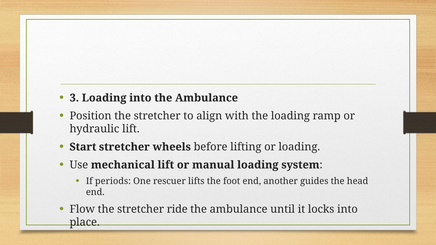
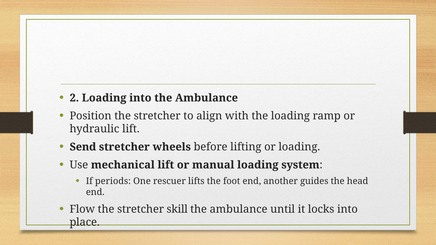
3: 3 -> 2 (74, 98)
Start: Start -> Send (83, 147)
ride: ride -> skill (177, 209)
